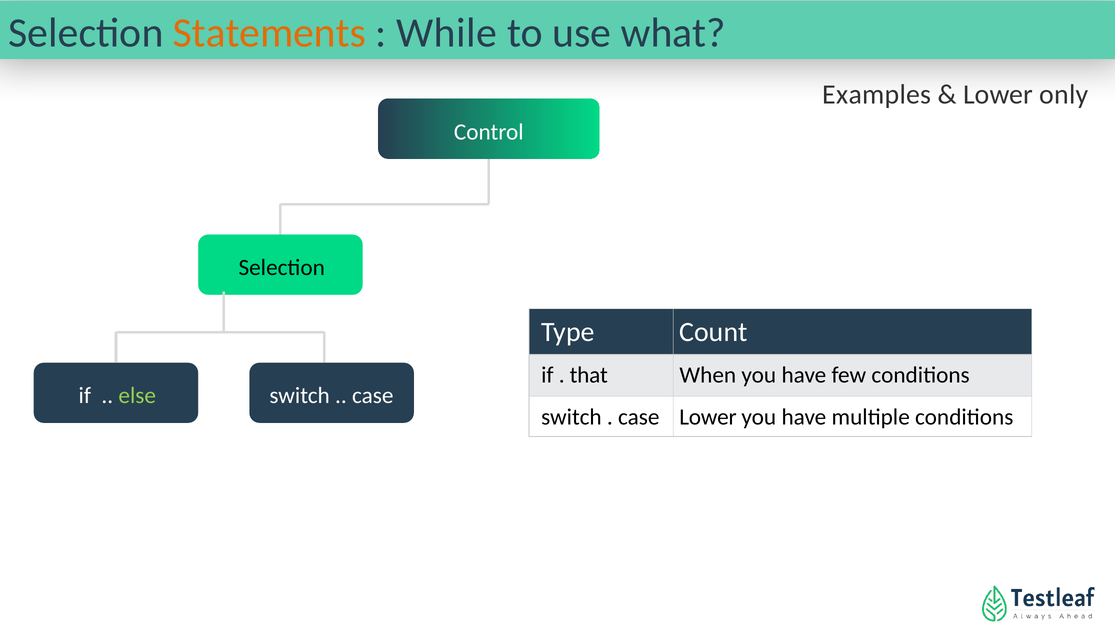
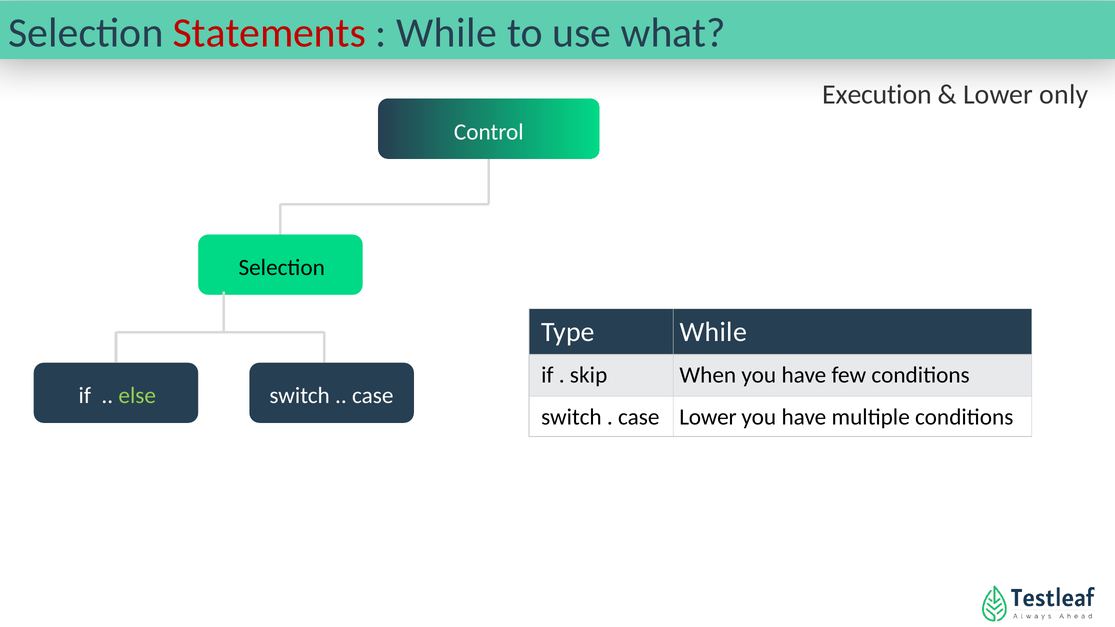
Statements colour: orange -> red (269, 33)
Examples: Examples -> Execution (877, 95)
Type Count: Count -> While (713, 332)
that: that -> skip (589, 375)
